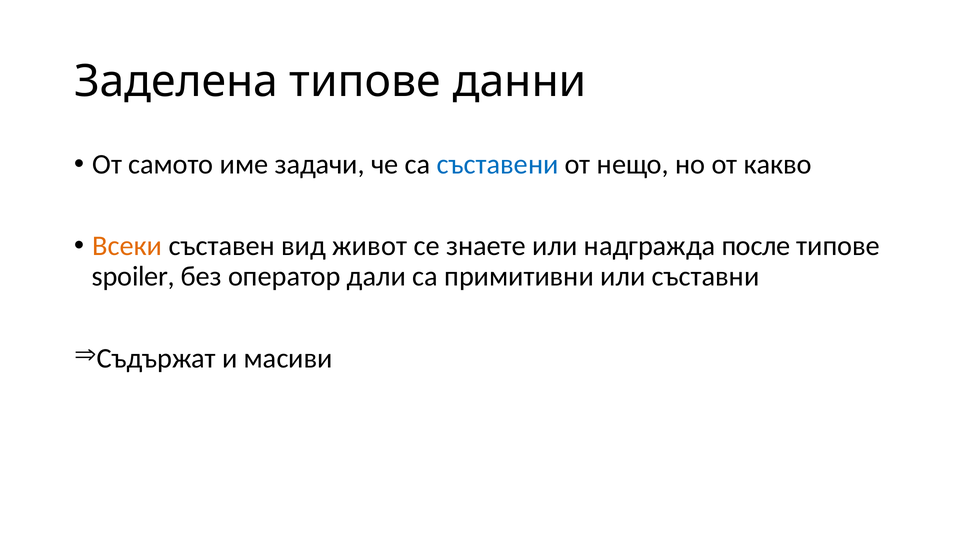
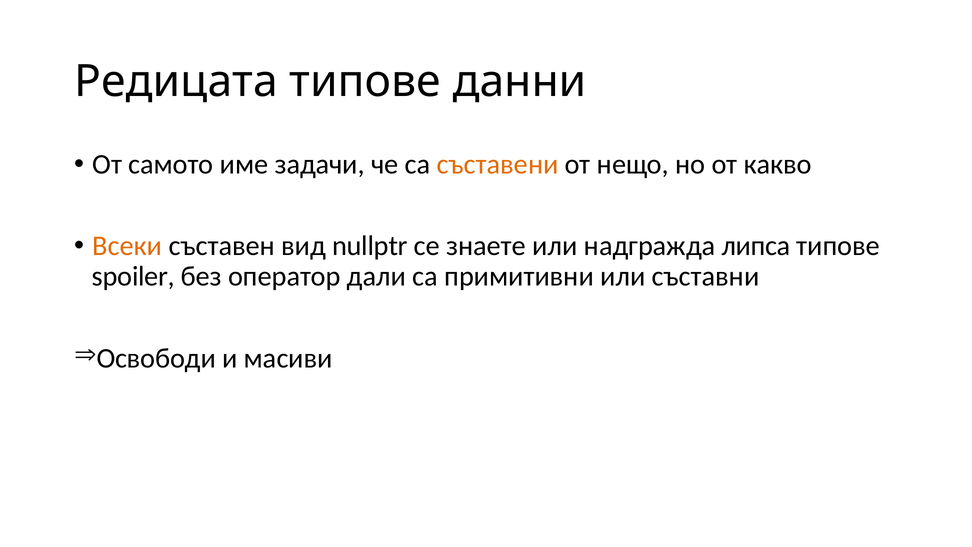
Заделена: Заделена -> Редицата (176, 82)
съставени colour: blue -> orange (498, 164)
живот: живот -> nullptr (370, 246)
после: после -> липса (756, 246)
Съдържат: Съдържат -> Освободи (156, 358)
